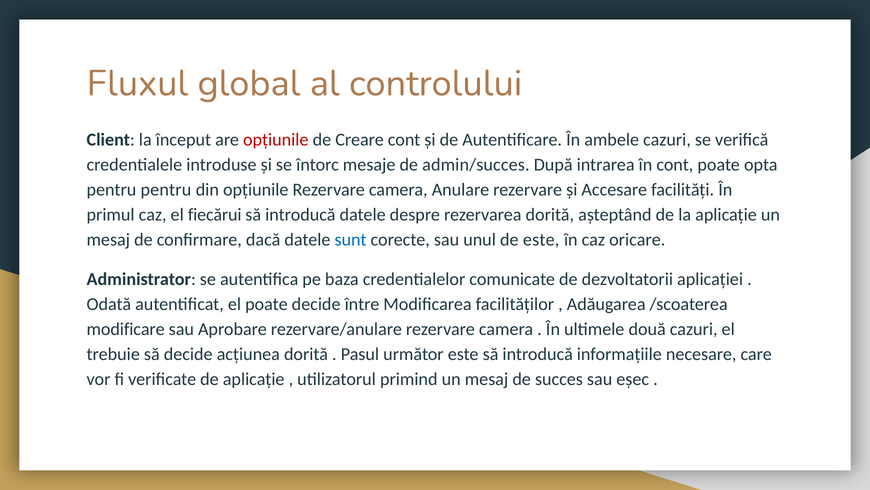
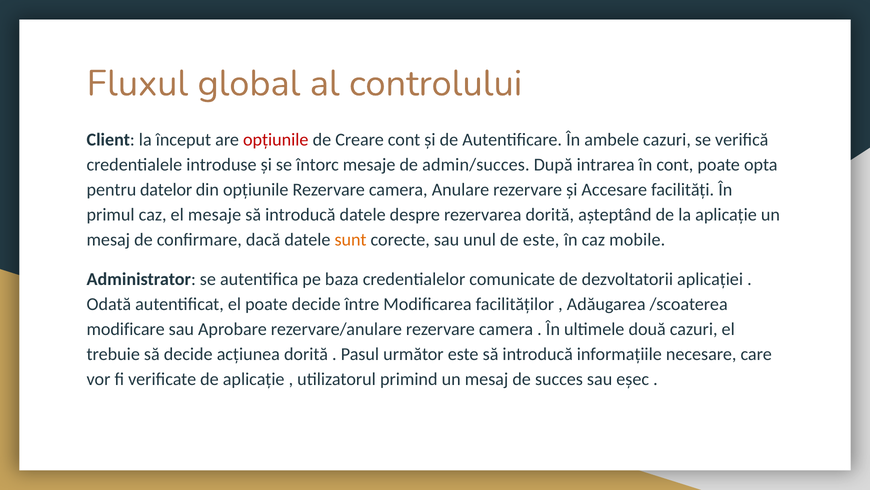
pentru pentru: pentru -> datelor (166, 189)
el fiecărui: fiecărui -> mesaje (215, 214)
sunt colour: blue -> orange (351, 239)
oricare: oricare -> mobile (637, 239)
